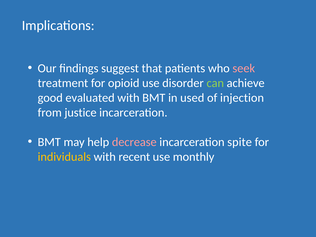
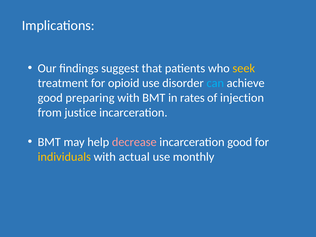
seek colour: pink -> yellow (244, 68)
can colour: light green -> light blue (215, 83)
evaluated: evaluated -> preparing (90, 98)
used: used -> rates (192, 98)
incarceration spite: spite -> good (240, 142)
recent: recent -> actual (134, 157)
